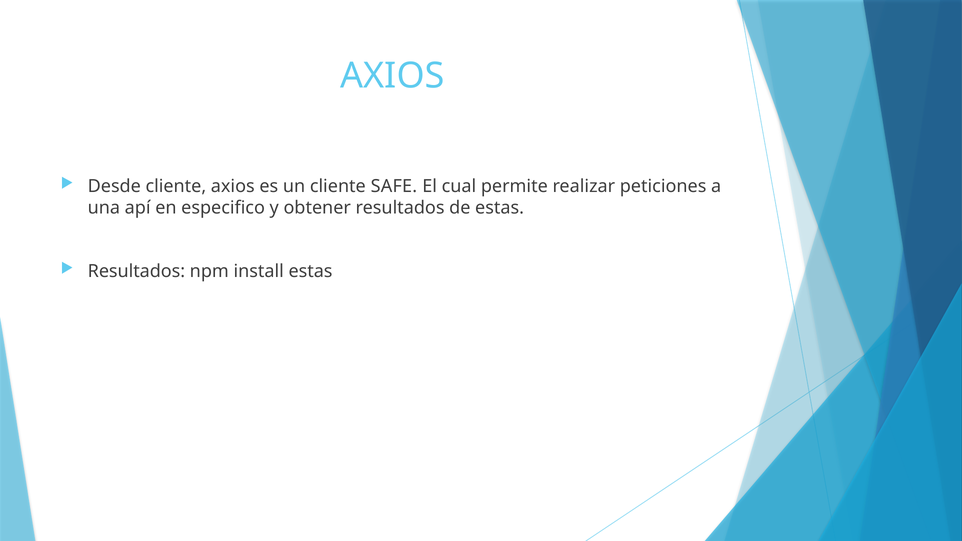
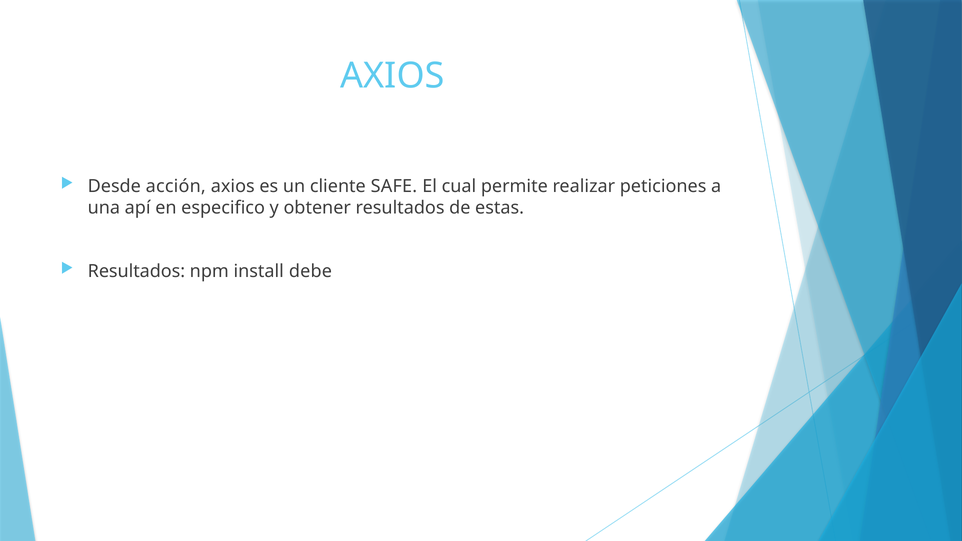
Desde cliente: cliente -> acción (176, 186)
install estas: estas -> debe (310, 271)
